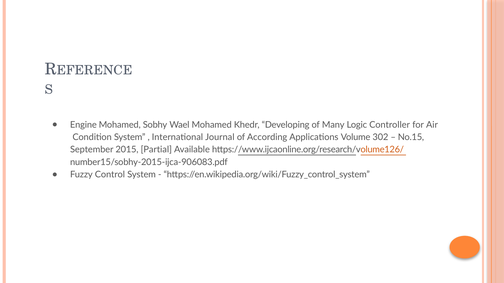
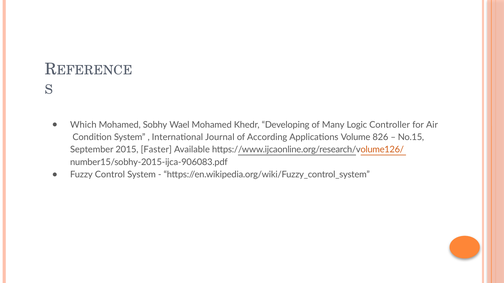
Engine: Engine -> Which (83, 125)
302: 302 -> 826 (380, 137)
Partial: Partial -> Faster (156, 150)
